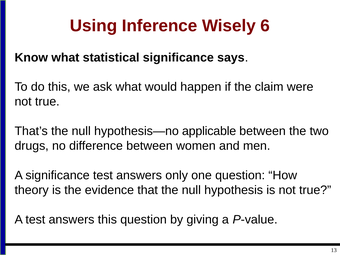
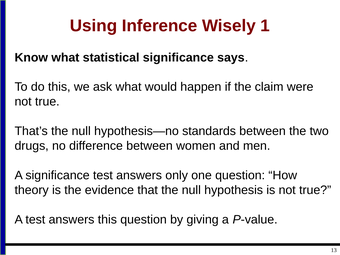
6: 6 -> 1 (265, 26)
applicable: applicable -> standards (209, 131)
